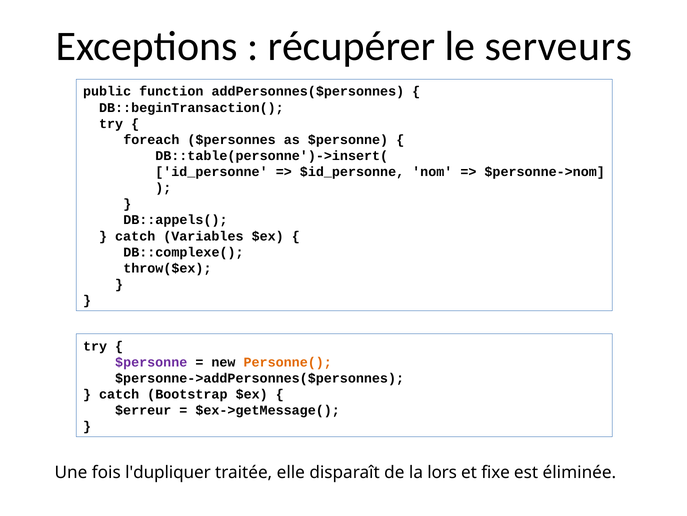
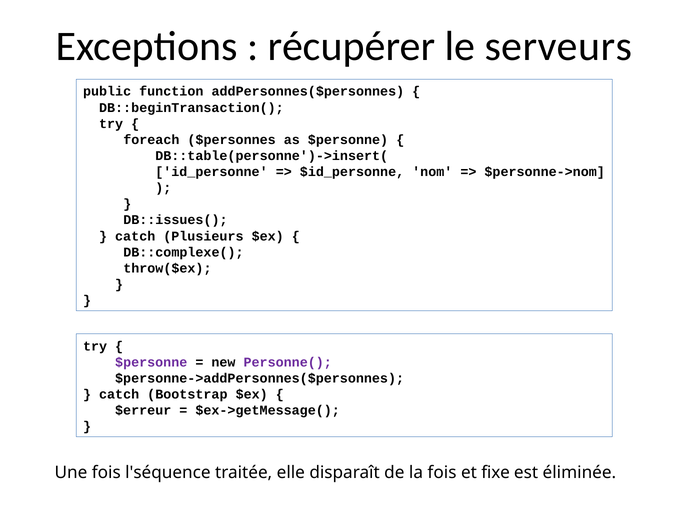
DB::appels(: DB::appels( -> DB::issues( (175, 220)
Variables: Variables -> Plusieurs (203, 236)
Personne( colour: orange -> purple (288, 362)
l'dupliquer: l'dupliquer -> l'séquence (168, 472)
la lors: lors -> fois (442, 472)
